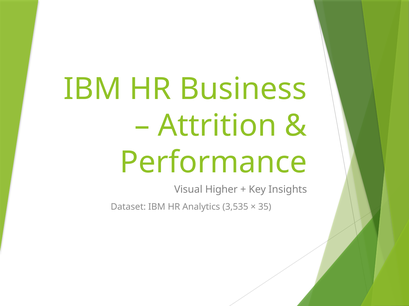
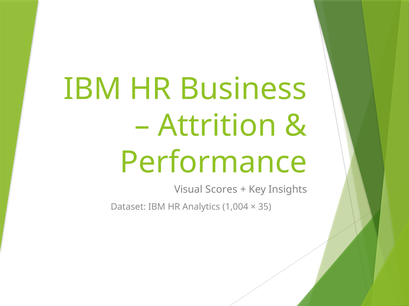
Higher: Higher -> Scores (221, 190)
3,535: 3,535 -> 1,004 (235, 207)
